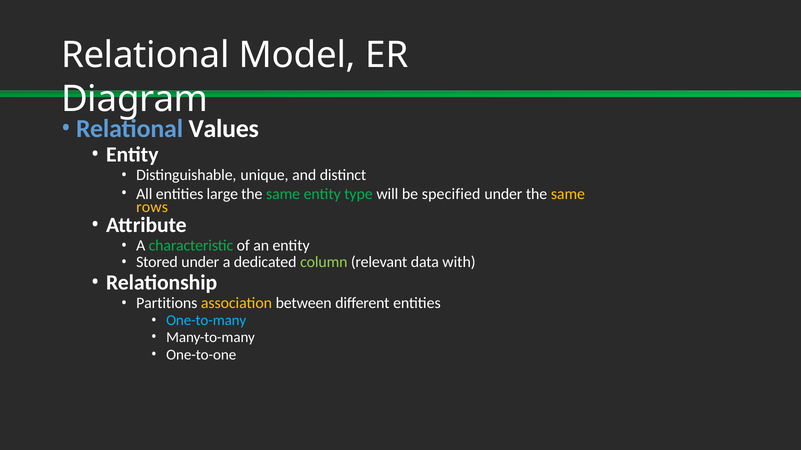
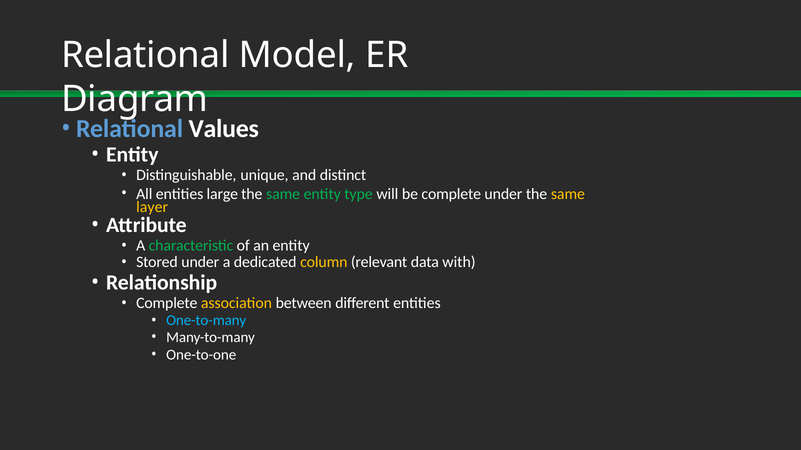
be specified: specified -> complete (451, 194)
rows: rows -> layer (152, 207)
column colour: light green -> yellow (324, 262)
Partitions: Partitions -> Complete (167, 304)
